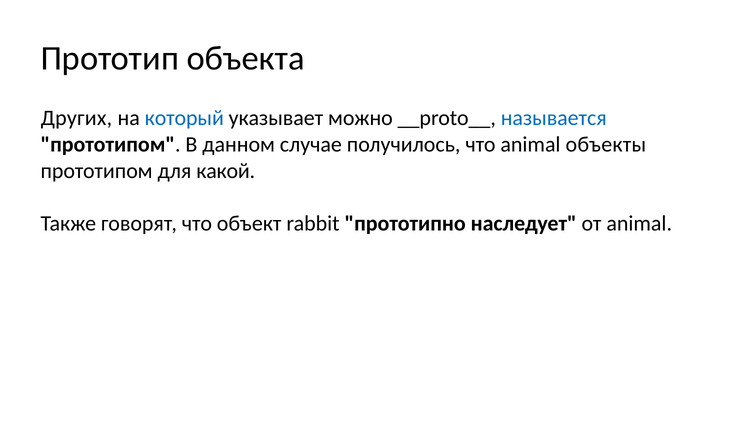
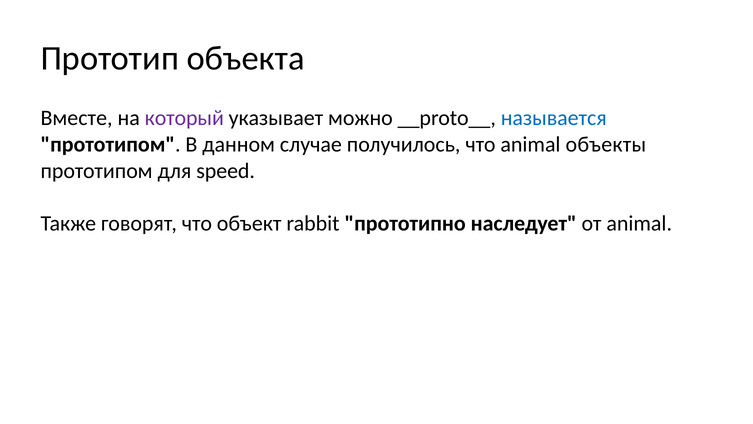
Других: Других -> Вместе (77, 118)
который colour: blue -> purple (184, 118)
какой: какой -> speed (226, 171)
